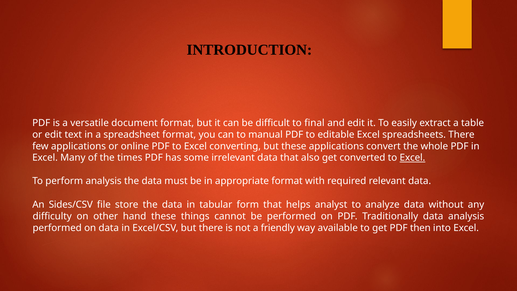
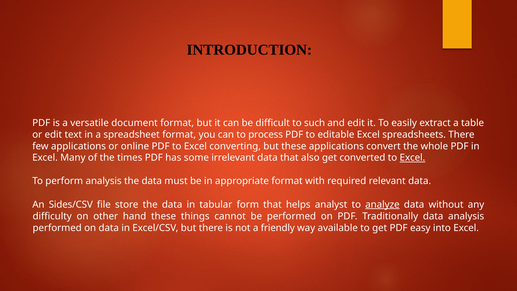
final: final -> such (315, 123)
manual: manual -> process (266, 134)
analyze underline: none -> present (382, 204)
then: then -> easy (420, 228)
